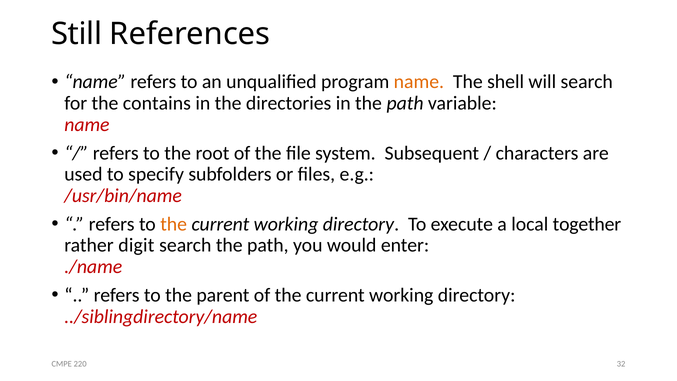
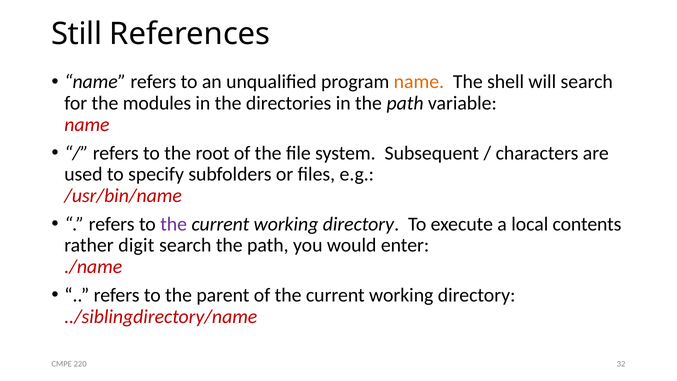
contains: contains -> modules (157, 103)
the colour: orange -> purple (174, 224)
together: together -> contents (587, 224)
